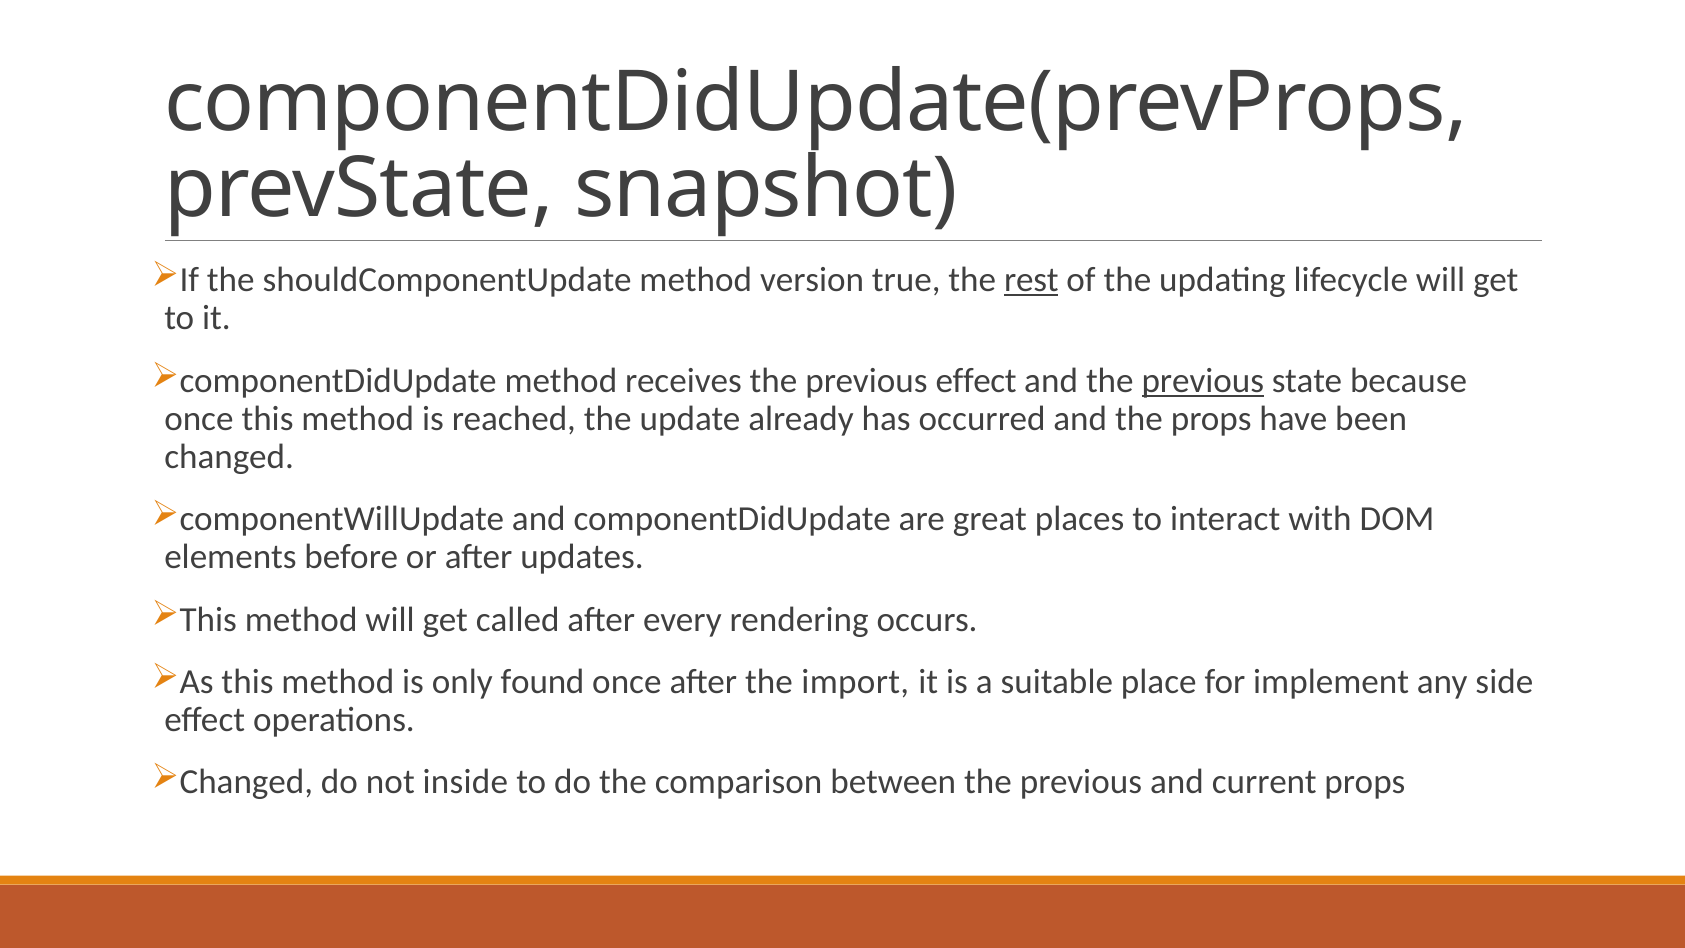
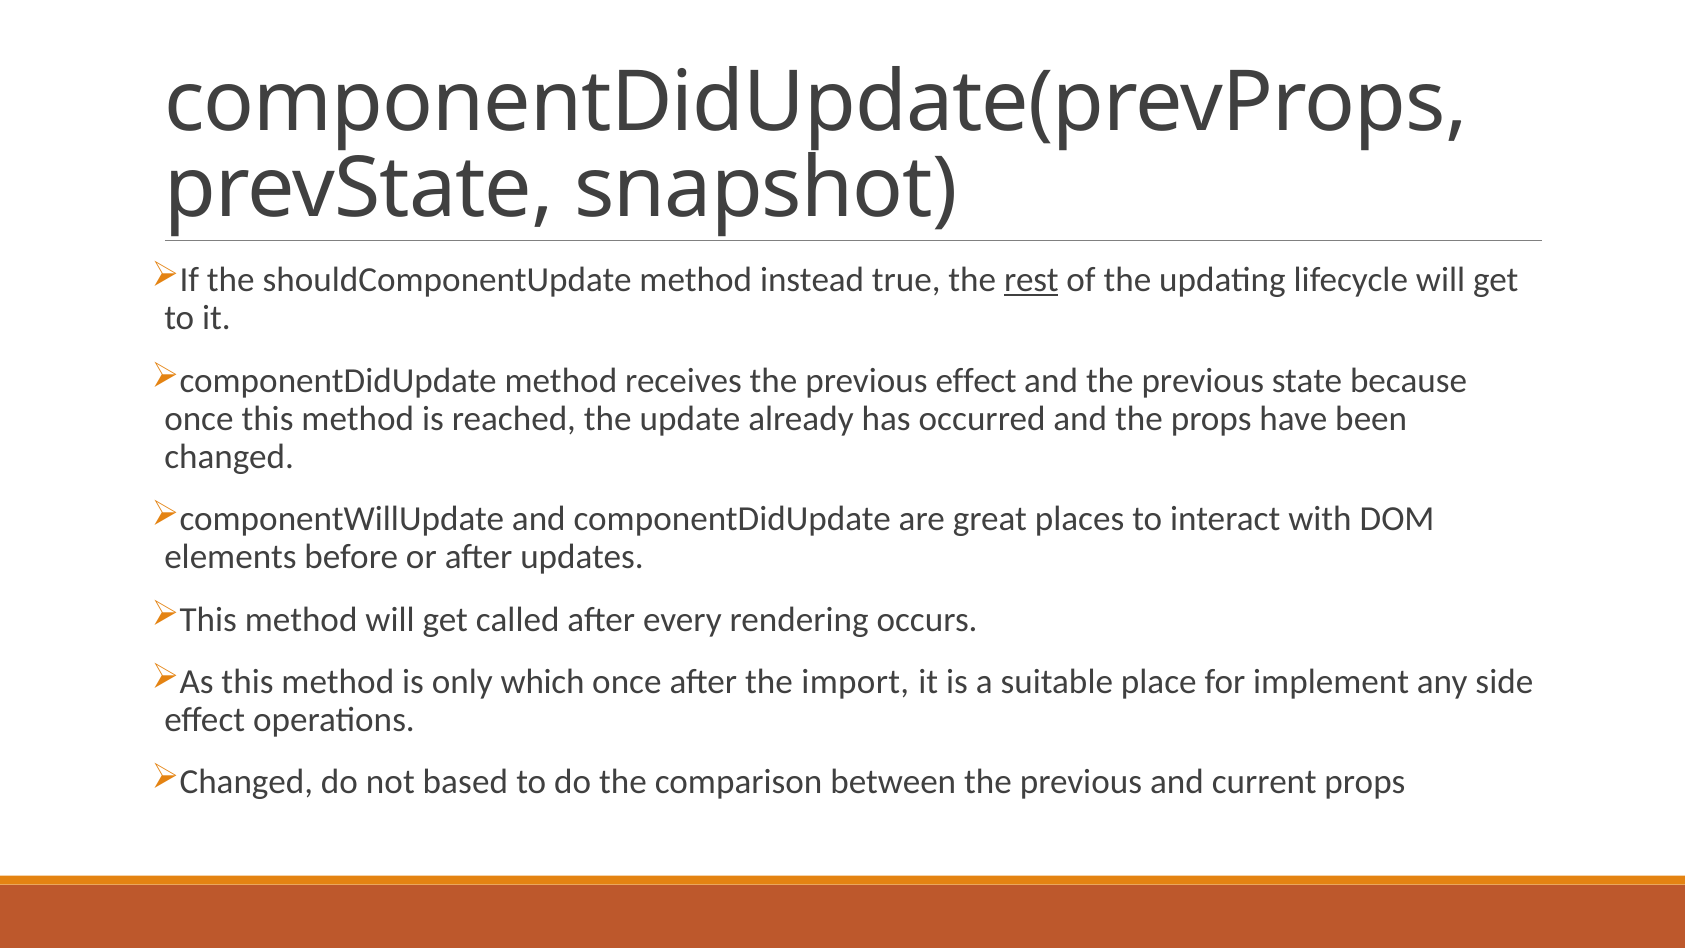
version: version -> instead (812, 280)
previous underline: present -> none (1203, 381)
found: found -> which (543, 682)
inside: inside -> based (465, 782)
